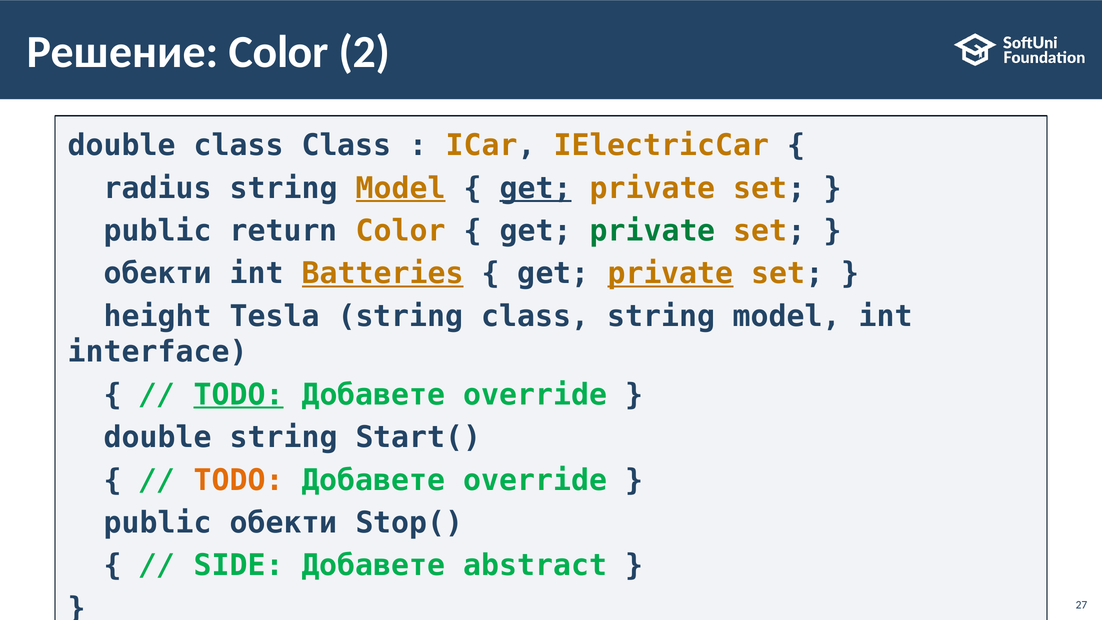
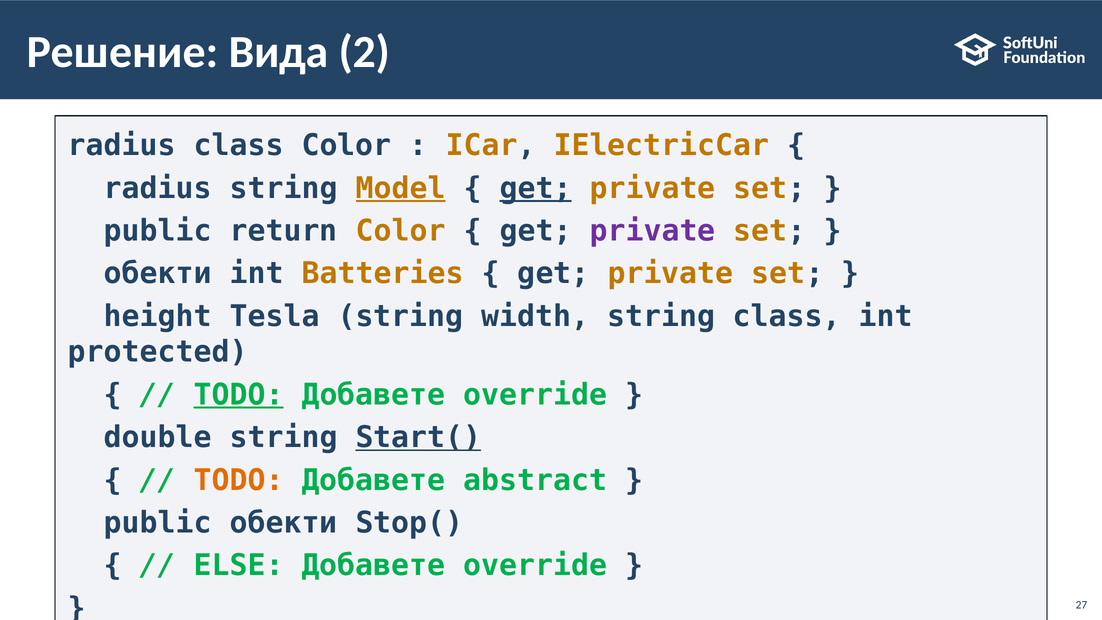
Решение Color: Color -> Вида (279, 52)
double: double -> radius (122, 145)
class Class: Class -> Color (346, 145)
private colour: green -> purple (653, 231)
Batteries underline: present -> none (383, 274)
private underline: present -> none (670, 274)
string class: class -> width (535, 316)
model: model -> class (787, 316)
interface: interface -> protected (158, 352)
Start( underline: none -> present (418, 437)
override: override -> abstract (535, 480)
SIDE: SIDE -> ELSE (239, 565)
abstract: abstract -> override (535, 565)
